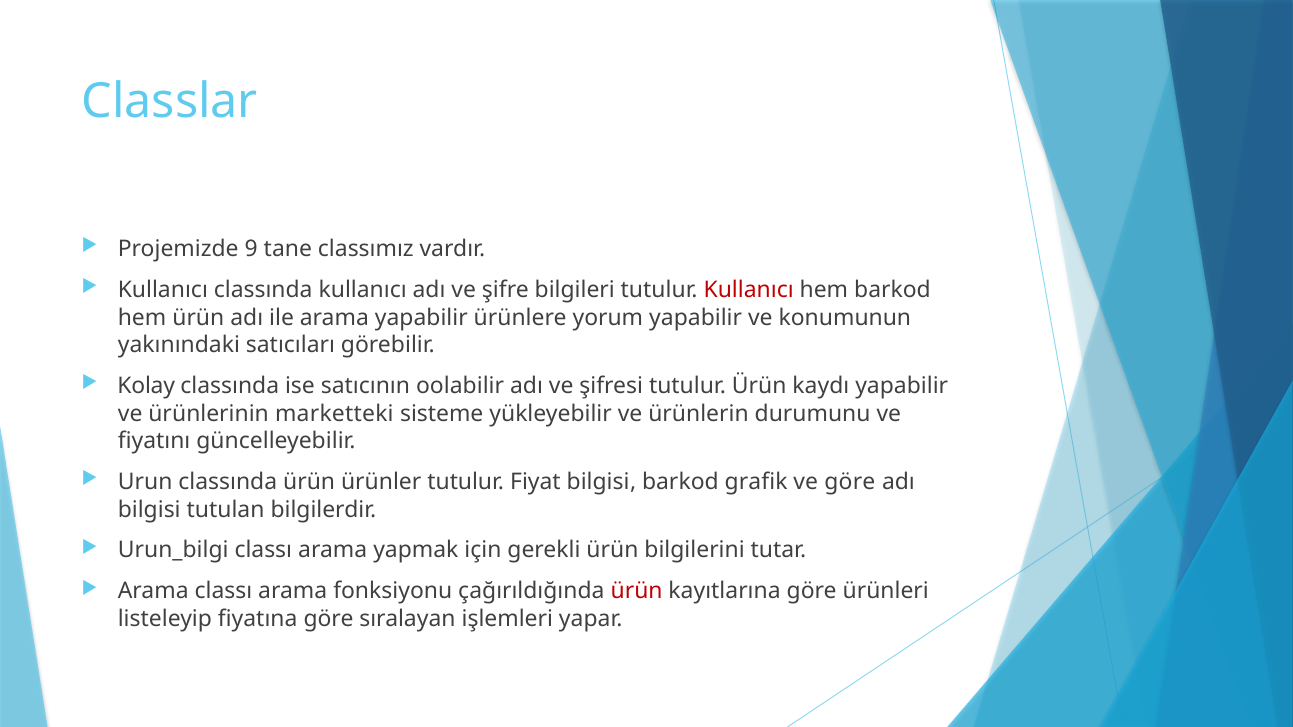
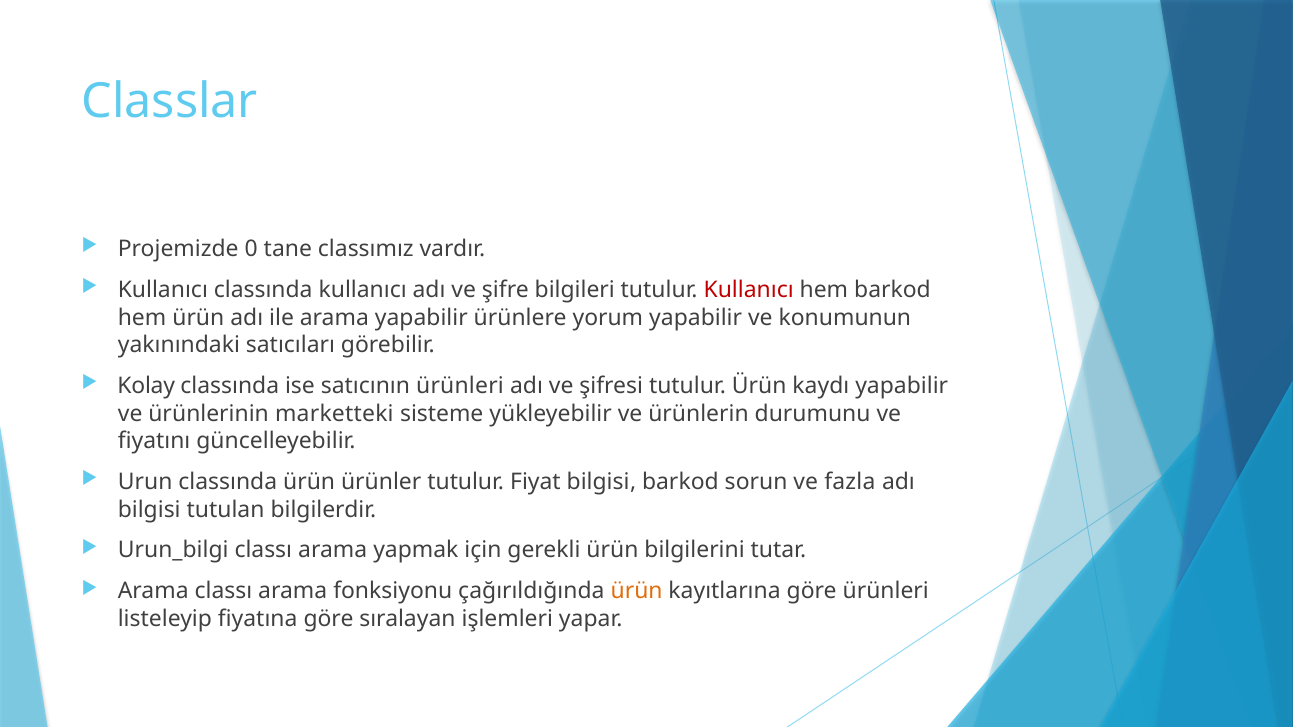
9: 9 -> 0 (251, 249)
satıcının oolabilir: oolabilir -> ürünleri (460, 386)
grafik: grafik -> sorun (756, 482)
ve göre: göre -> fazla (850, 482)
ürün colour: red -> orange (637, 592)
